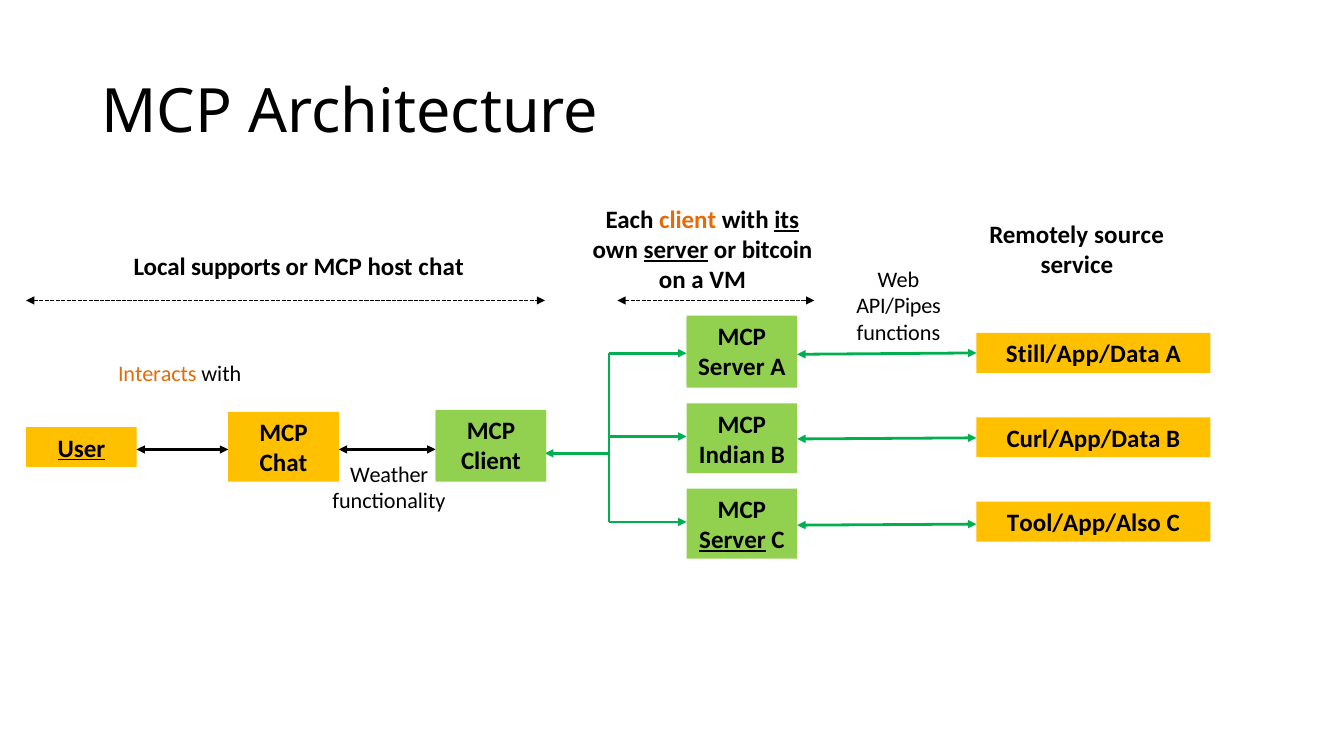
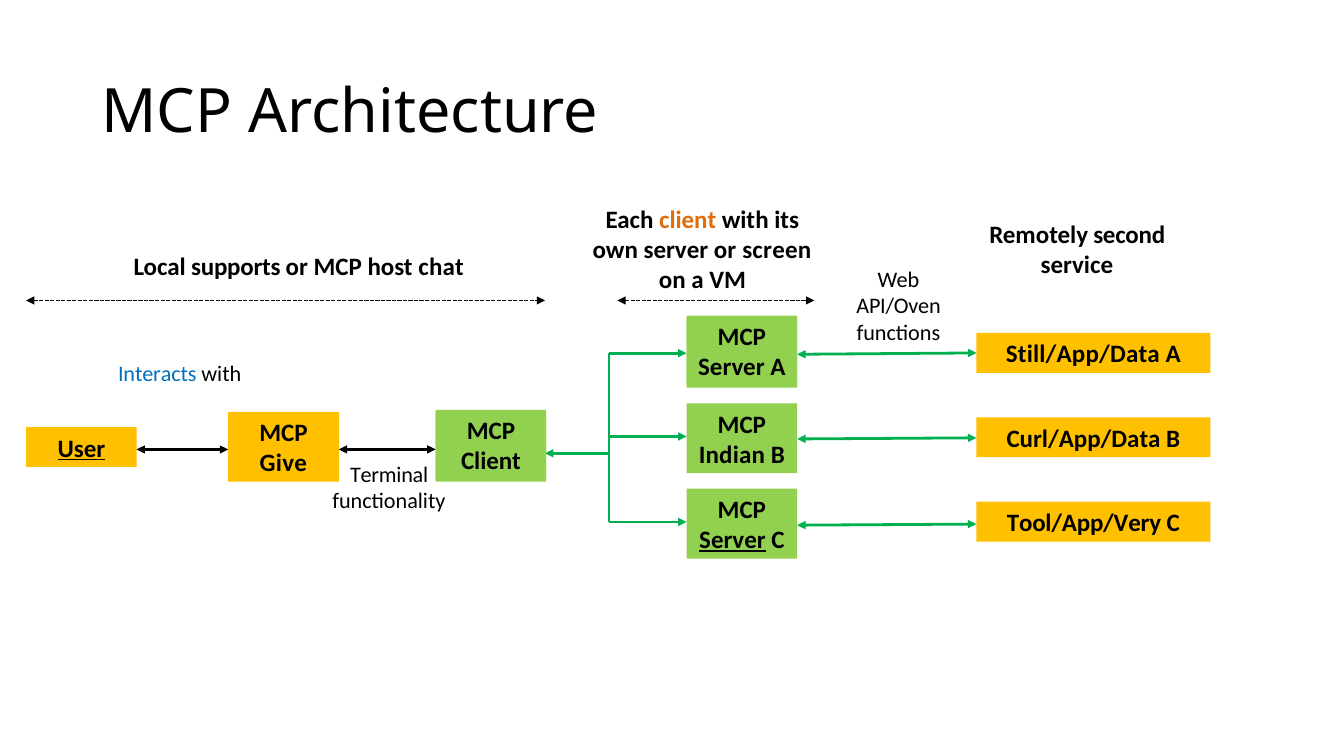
its underline: present -> none (787, 220)
source: source -> second (1129, 235)
server underline: present -> none (676, 250)
bitcoin: bitcoin -> screen (777, 250)
API/Pipes: API/Pipes -> API/Oven (899, 307)
Interacts colour: orange -> blue (157, 374)
Chat: Chat -> Give (283, 463)
Weather: Weather -> Terminal (389, 475)
Tool/App/Also: Tool/App/Also -> Tool/App/Very (1084, 523)
